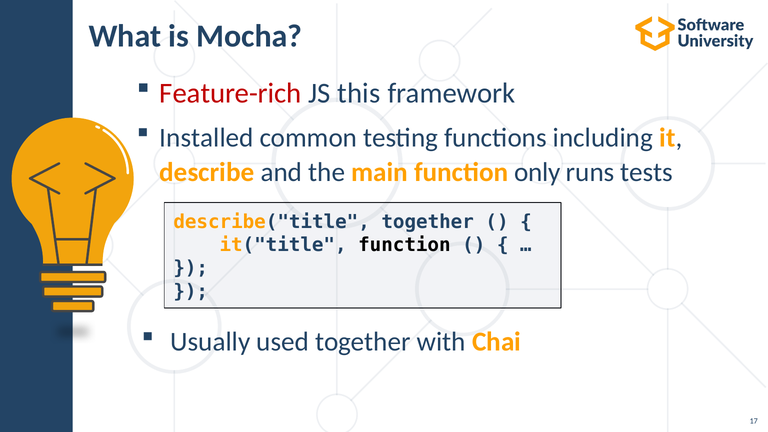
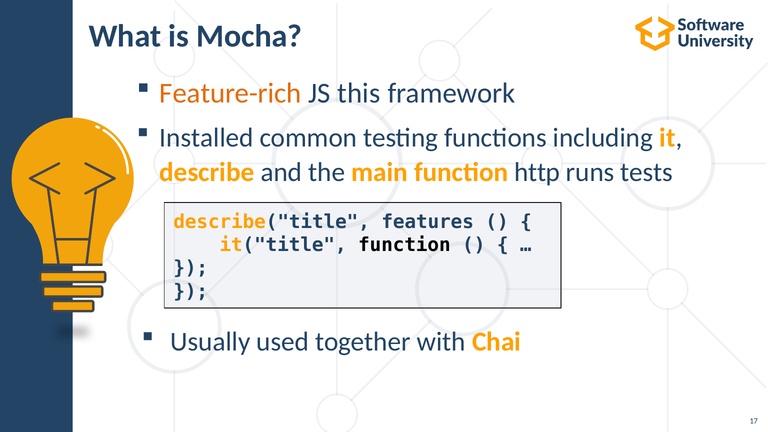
Feature-rich colour: red -> orange (231, 93)
only: only -> http (537, 172)
describe("title together: together -> features (428, 222)
